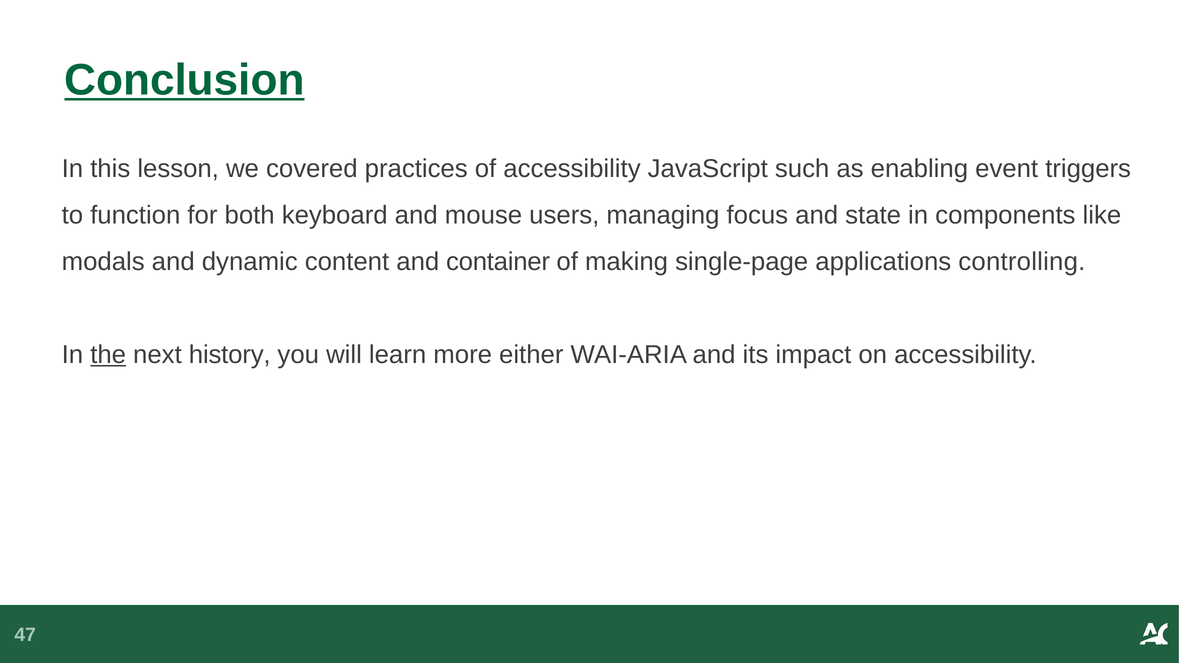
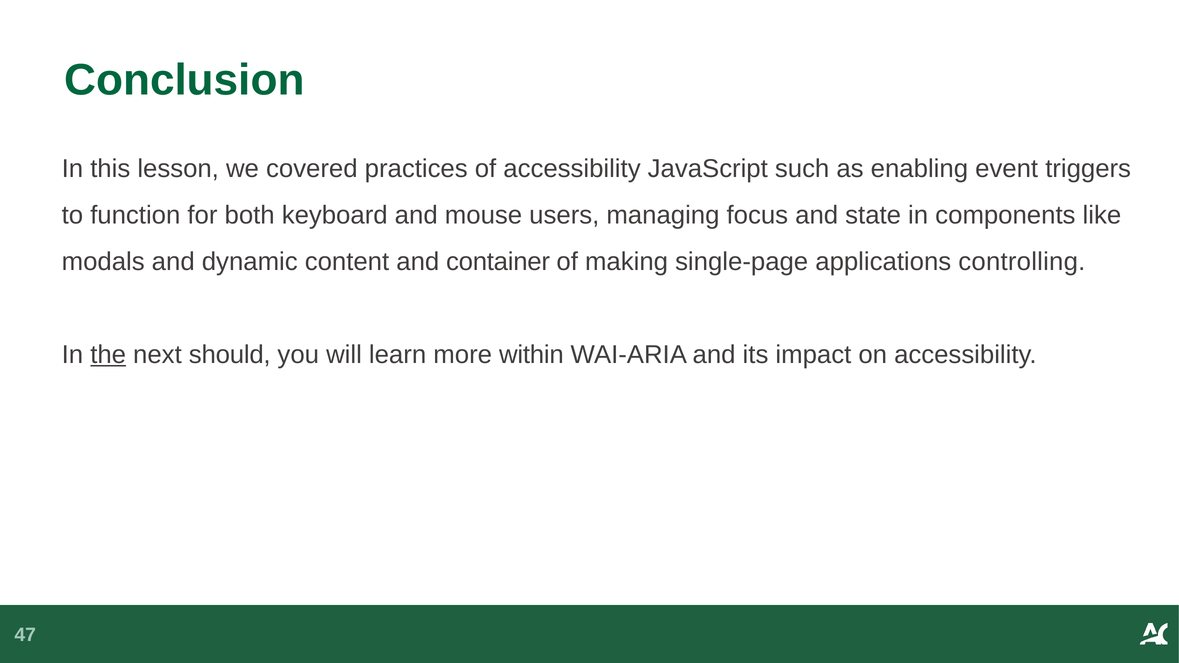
Conclusion underline: present -> none (184, 80)
history: history -> should (230, 355)
either: either -> within (531, 355)
